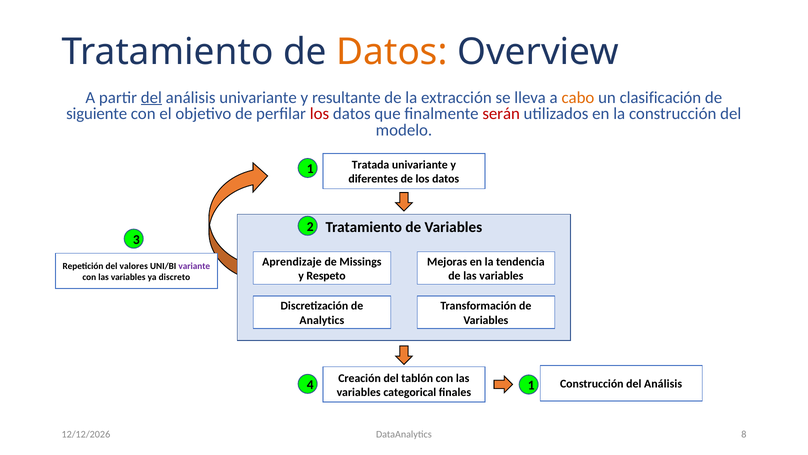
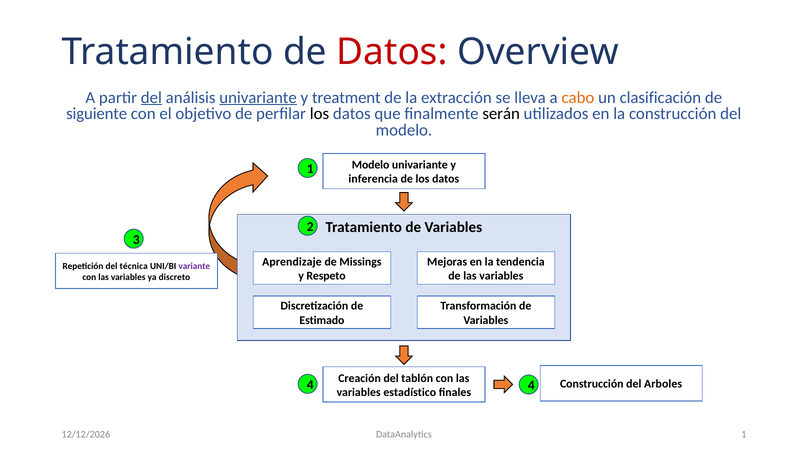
Datos colour: orange -> red (392, 52)
univariante underline: none -> present (258, 97)
resultante: resultante -> treatment (346, 97)
los colour: red -> black (319, 114)
serán colour: red -> black (501, 114)
Tratada: Tratada -> Modelo (371, 165)
diferentes: diferentes -> inferencia (373, 179)
valores: valores -> técnica (134, 266)
Analytics: Analytics -> Estimado (322, 320)
Construcción del Análisis: Análisis -> Arboles (663, 384)
4 1: 1 -> 4 (531, 385)
categorical: categorical -> estadístico (410, 392)
DataAnalytics 8: 8 -> 1 (744, 434)
